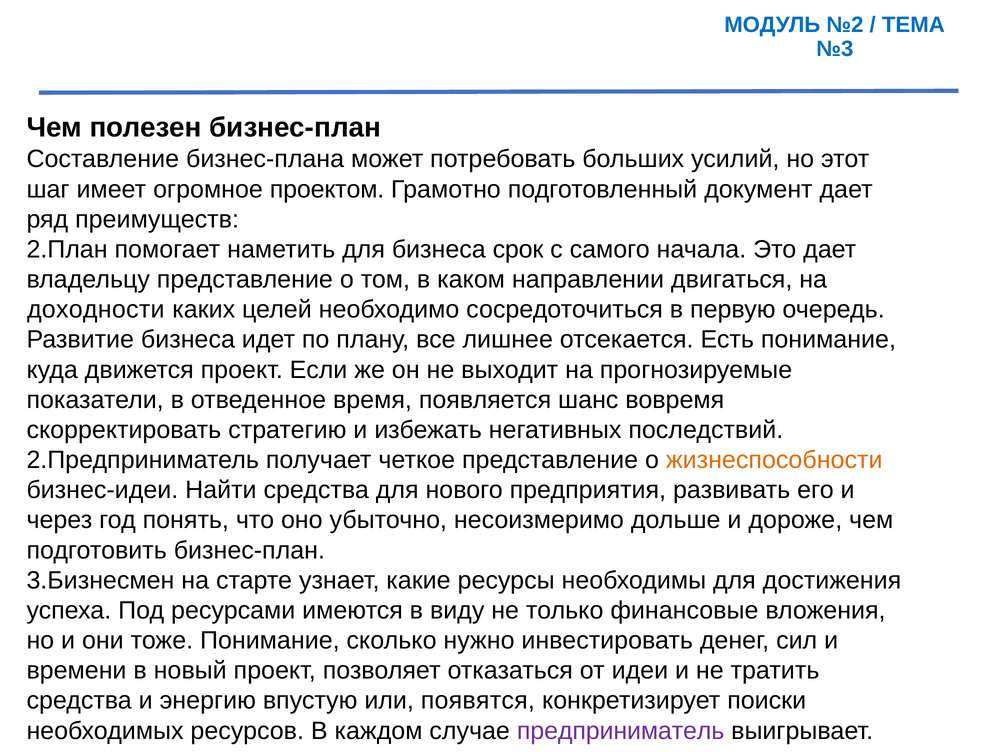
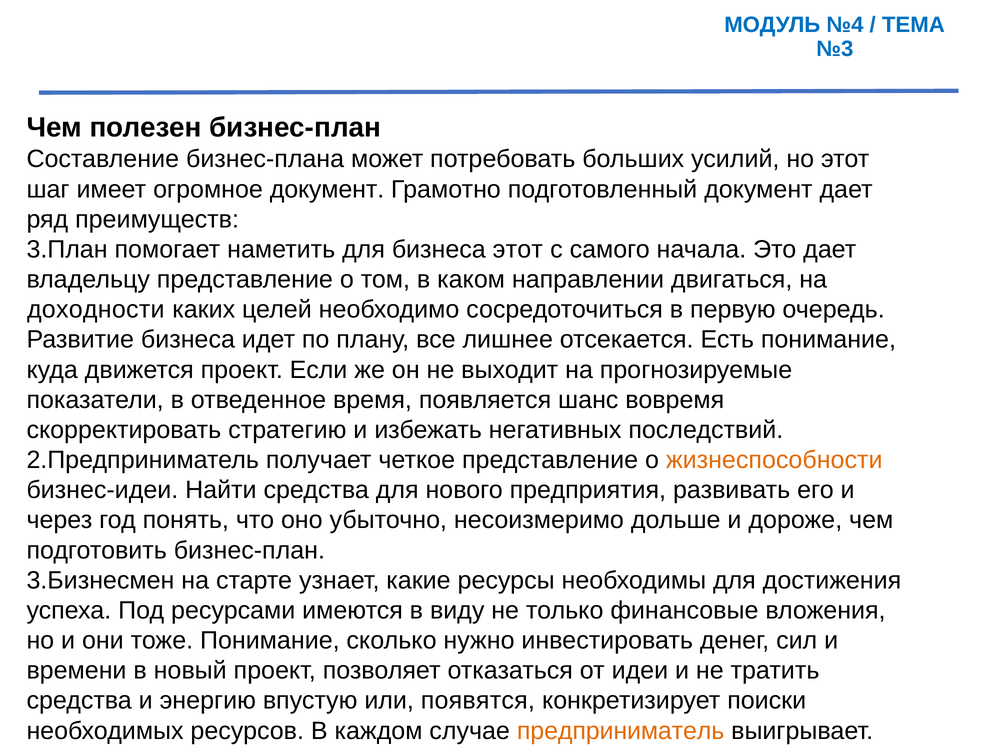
№2: №2 -> №4 (845, 25)
огромное проектом: проектом -> документ (327, 189)
2.План: 2.План -> 3.План (67, 249)
бизнеса срок: срок -> этот (518, 249)
предприниматель colour: purple -> orange (621, 730)
